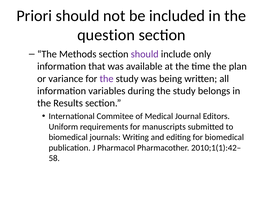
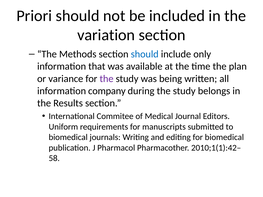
question: question -> variation (106, 35)
should colour: purple -> blue (145, 54)
variables: variables -> company (107, 91)
